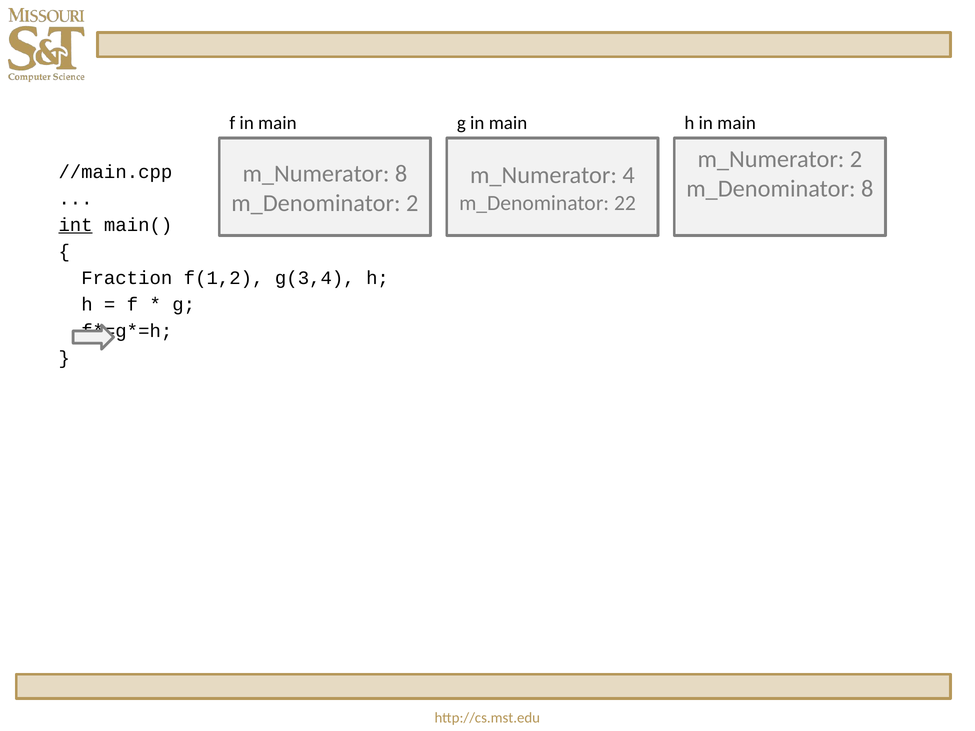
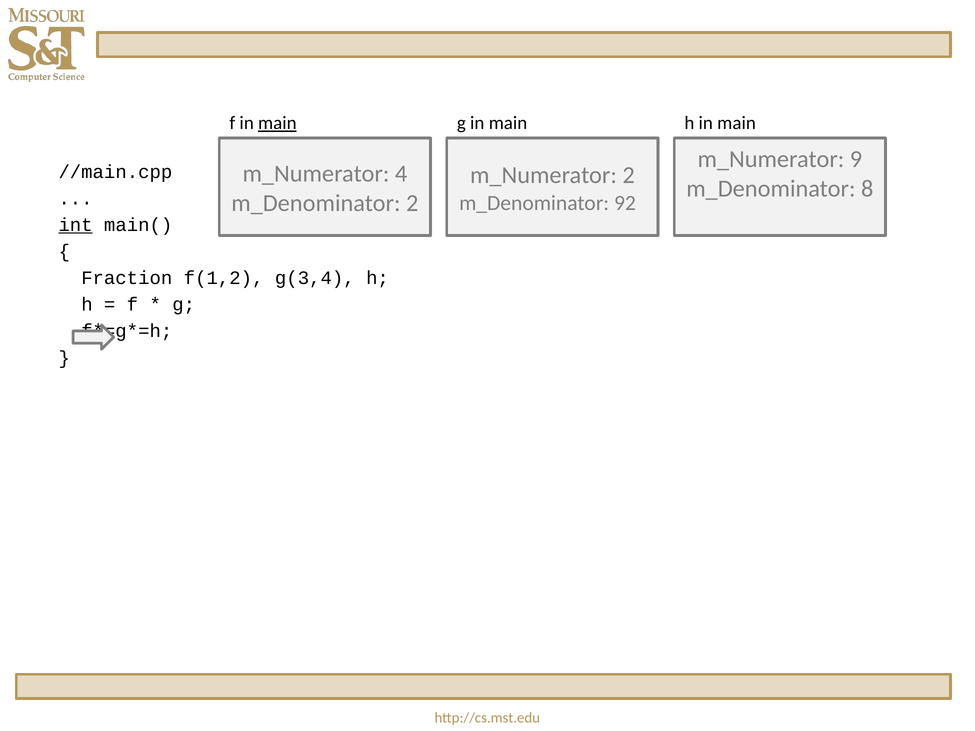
main underline: none -> present (277, 123)
m_Numerator 2: 2 -> 9 (856, 159)
m_Numerator 8: 8 -> 4 (401, 174)
m_Numerator 4: 4 -> 2 (629, 176)
22: 22 -> 92 (625, 203)
